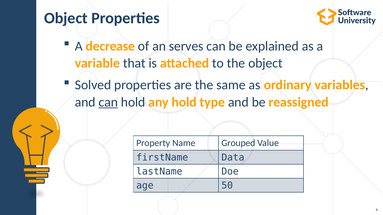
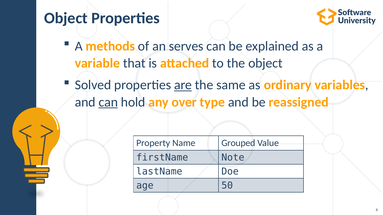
decrease: decrease -> methods (110, 46)
are underline: none -> present (183, 85)
any hold: hold -> over (184, 102)
Data: Data -> Note (233, 158)
